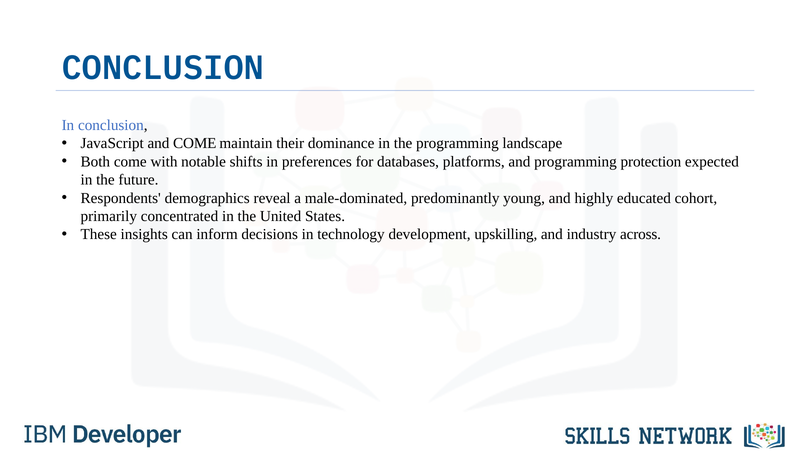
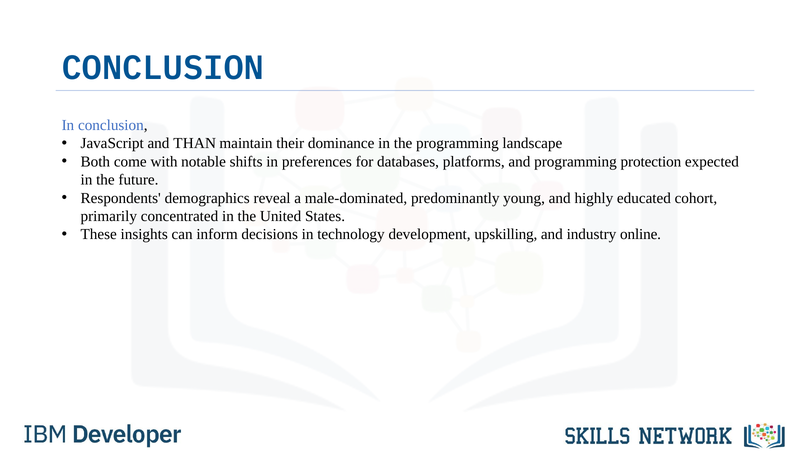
and COME: COME -> THAN (195, 144)
across: across -> online (641, 235)
